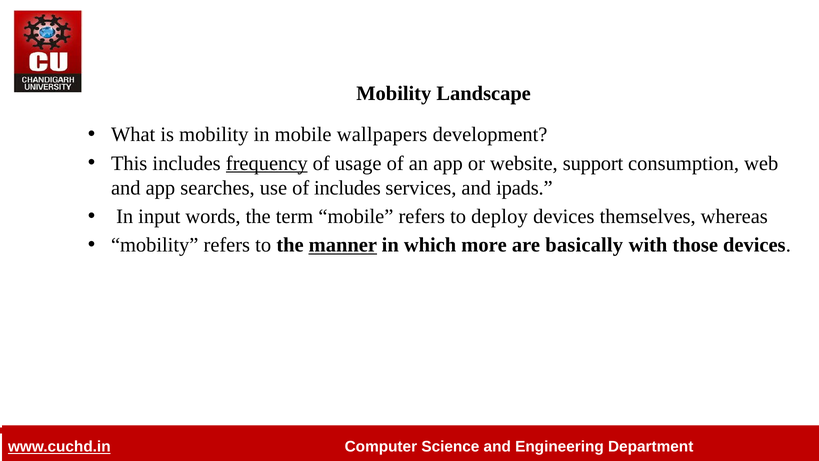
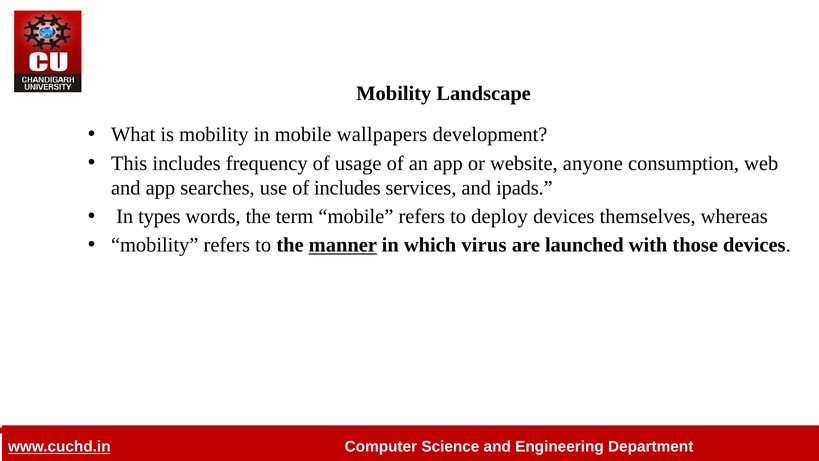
frequency underline: present -> none (267, 163)
support: support -> anyone (593, 163)
input: input -> types (159, 216)
more: more -> virus (484, 245)
basically: basically -> launched (584, 245)
